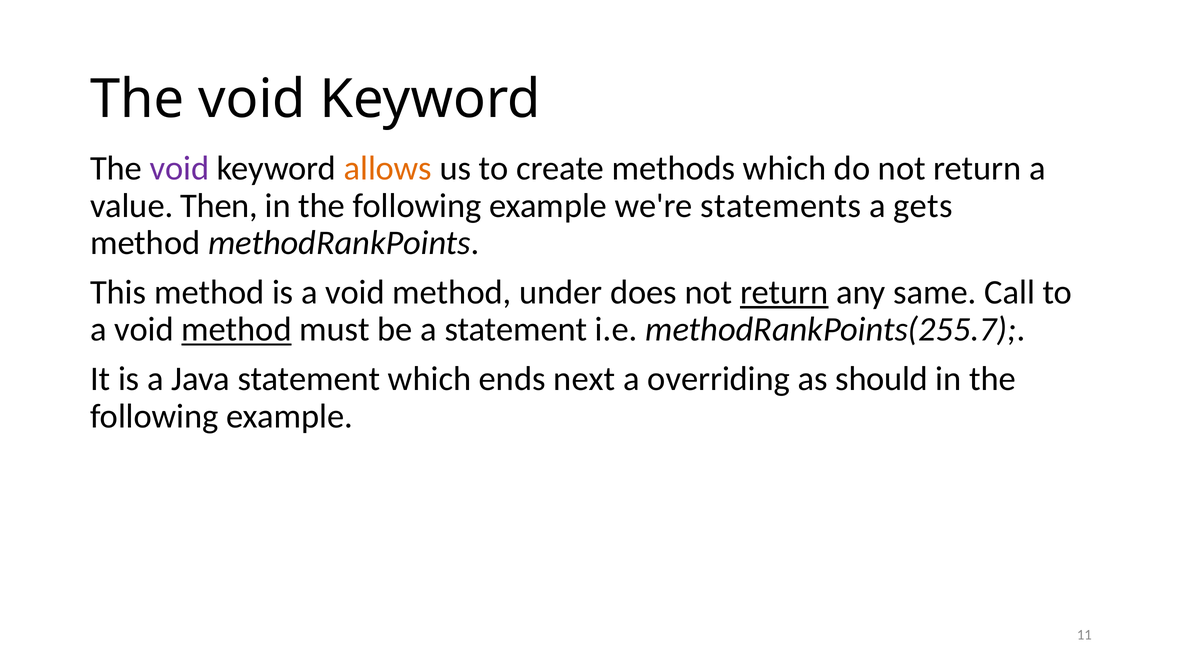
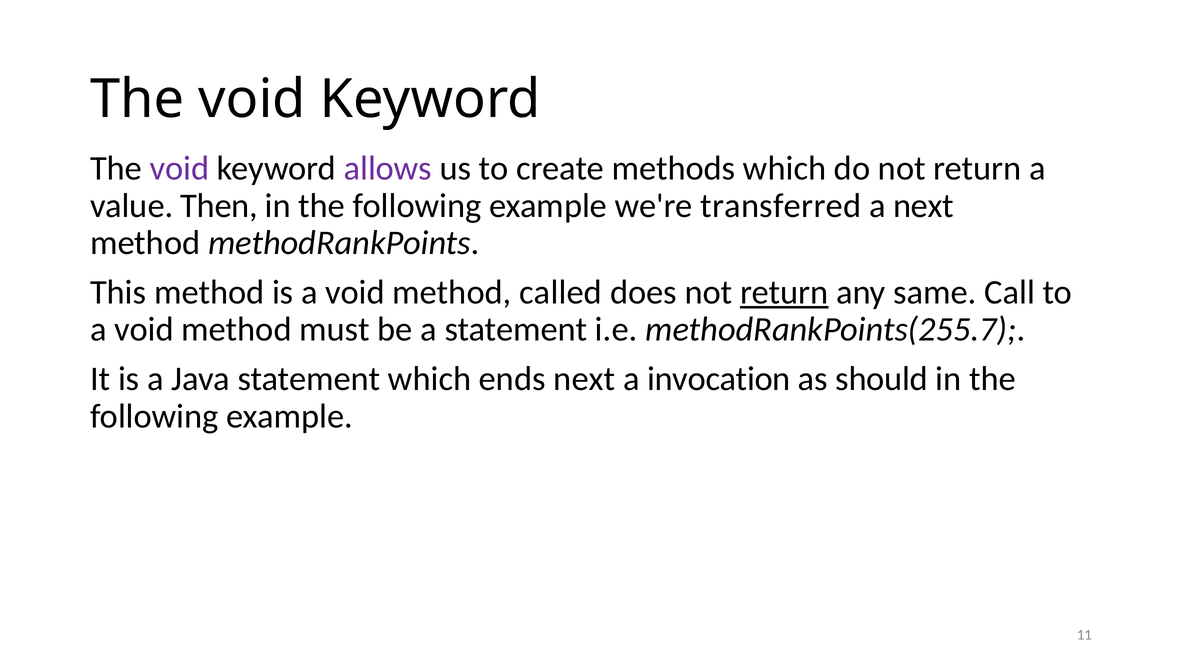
allows colour: orange -> purple (388, 169)
statements: statements -> transferred (781, 206)
a gets: gets -> next (923, 206)
under: under -> called (561, 292)
method underline: present -> none (237, 330)
overriding: overriding -> invocation (719, 379)
